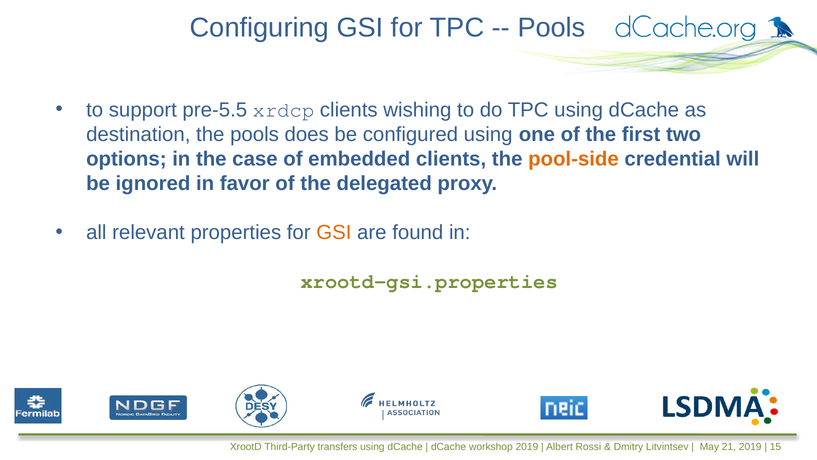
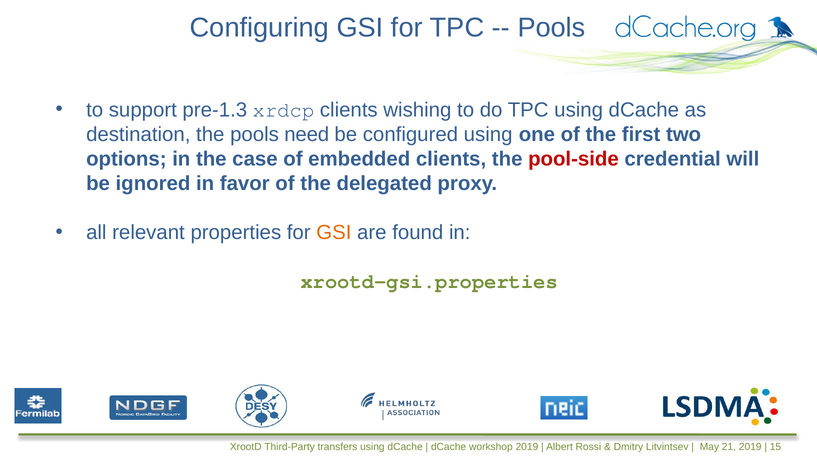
pre-5.5: pre-5.5 -> pre-1.3 (215, 110)
does: does -> need (307, 134)
pool-side colour: orange -> red (573, 159)
